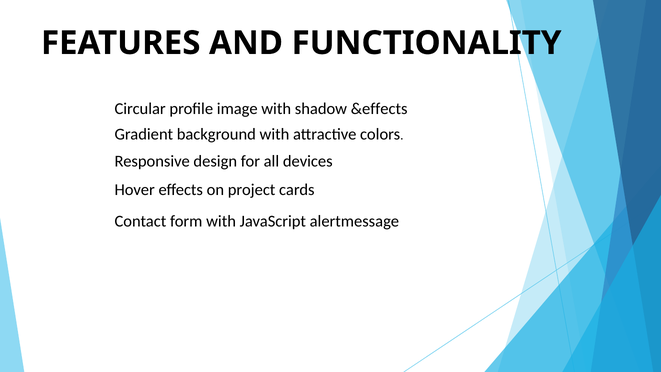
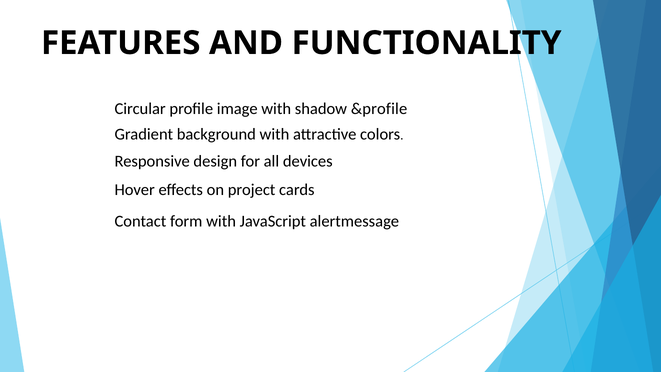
&effects: &effects -> &profile (379, 109)
